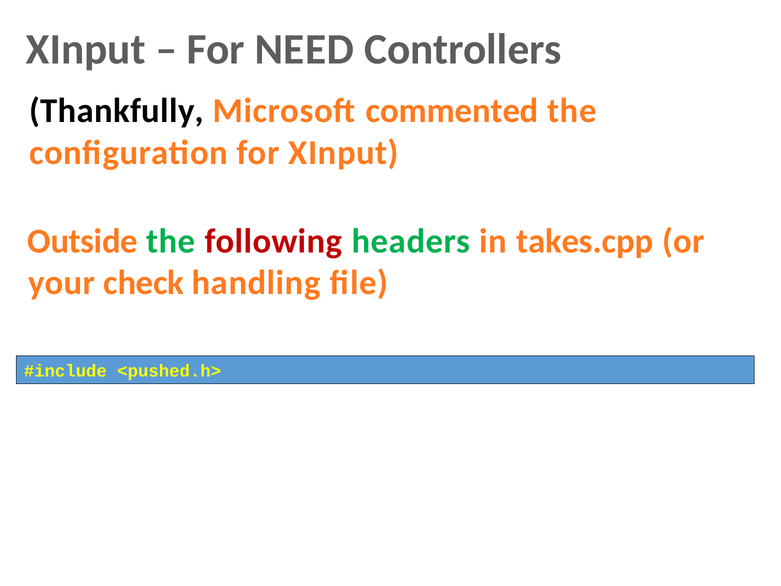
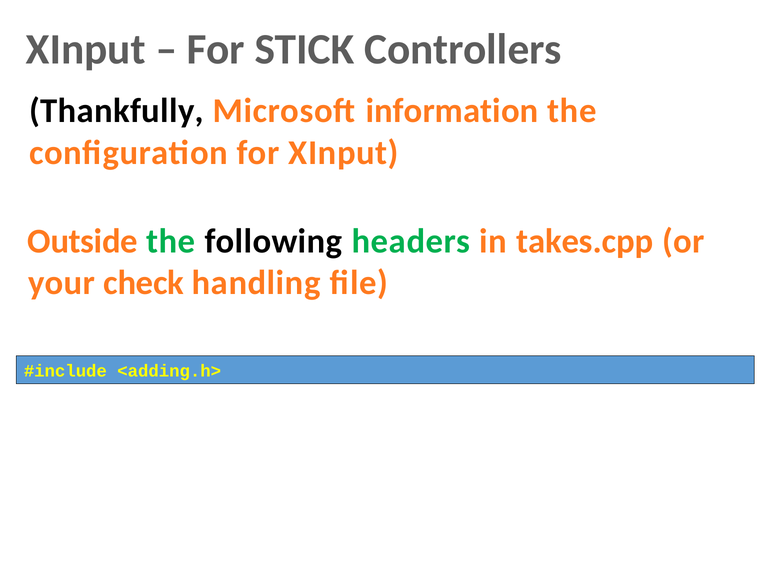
NEED: NEED -> STICK (304, 50)
commented: commented -> information (452, 111)
following colour: red -> black (273, 241)
<pushed.h>: <pushed.h> -> <adding.h> (169, 371)
